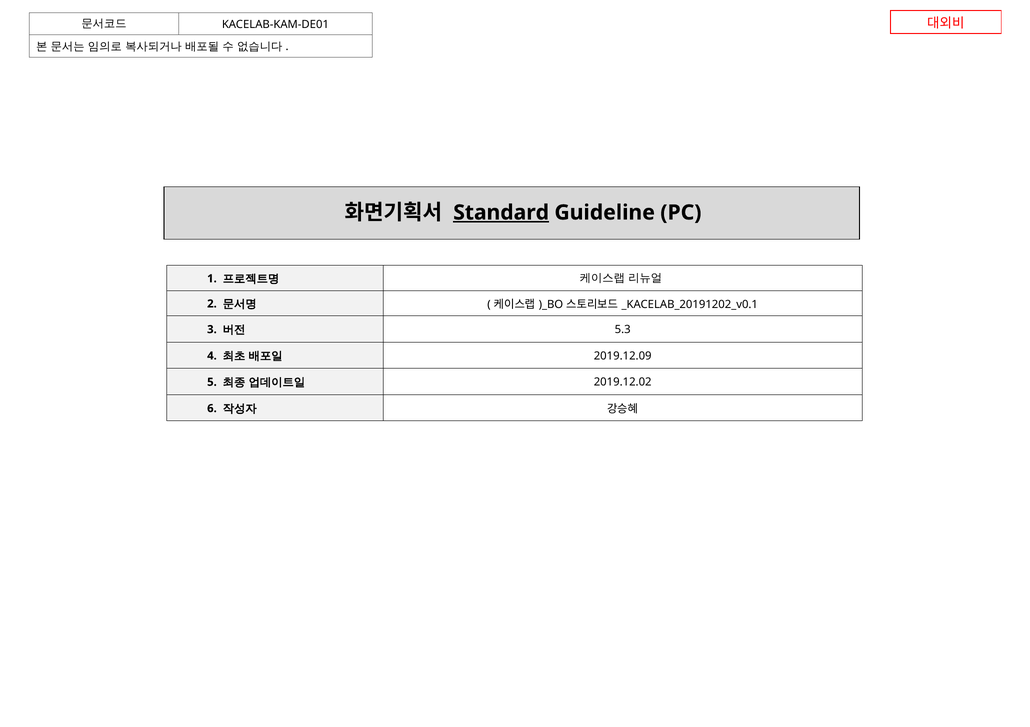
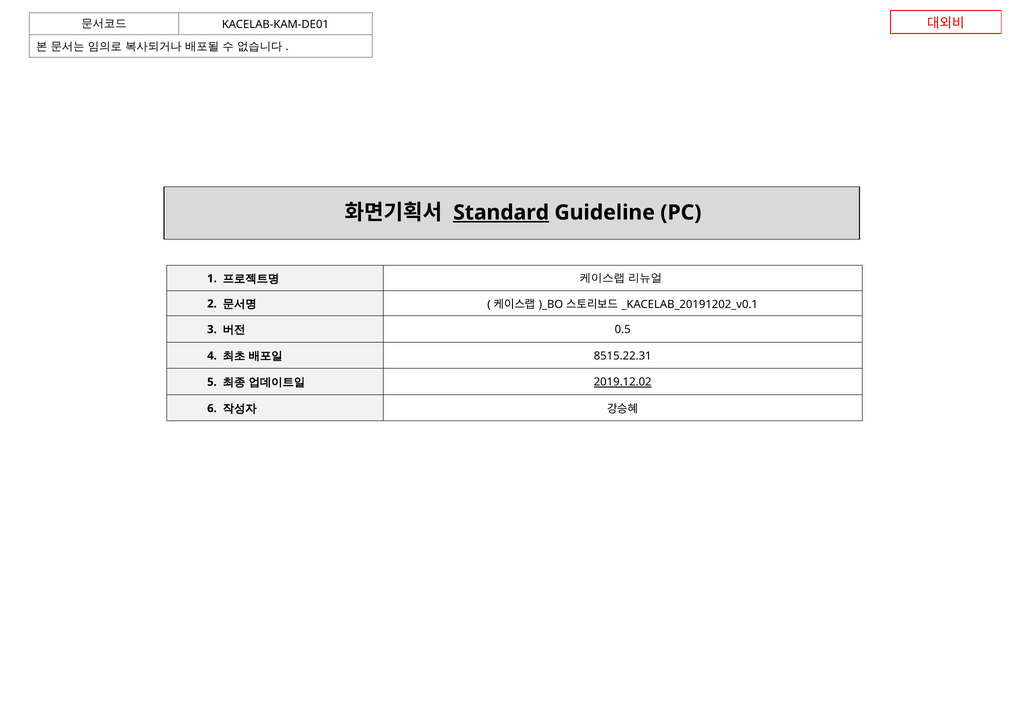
5.3: 5.3 -> 0.5 (623, 330)
2019.12.09: 2019.12.09 -> 8515.22.31 (623, 356)
2019.12.02 underline: none -> present (623, 382)
